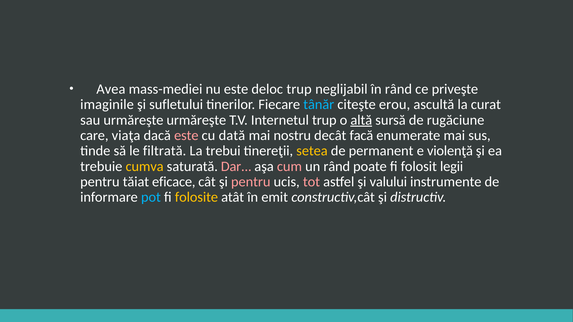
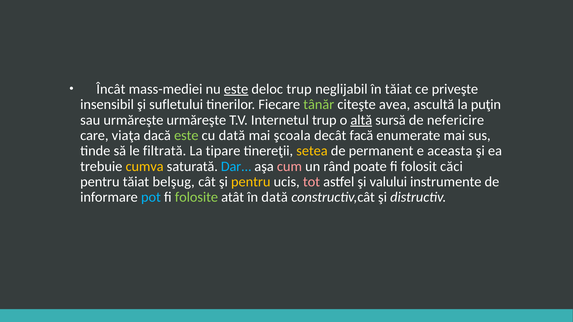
Avea: Avea -> Încât (111, 89)
este underline: none -> present (236, 89)
în rând: rând -> tăiat (398, 89)
imaginile: imaginile -> insensibil (107, 105)
tânăr colour: light blue -> light green (319, 105)
erou: erou -> avea (395, 105)
curat: curat -> puţin (486, 105)
rugăciune: rugăciune -> nefericire (456, 120)
este colour: pink -> light green (186, 136)
nostru: nostru -> şcoala (292, 136)
trebui: trebui -> tipare (223, 151)
violenţă: violenţă -> aceasta (450, 151)
Dar colour: pink -> light blue (236, 166)
legii: legii -> căci (451, 166)
eficace: eficace -> belşug (174, 182)
pentru colour: pink -> yellow (251, 182)
folosite colour: yellow -> light green (196, 197)
în emit: emit -> dată (275, 197)
